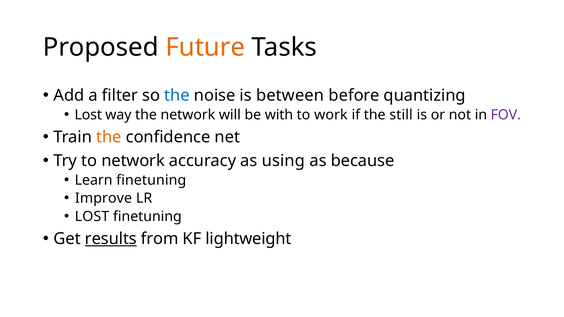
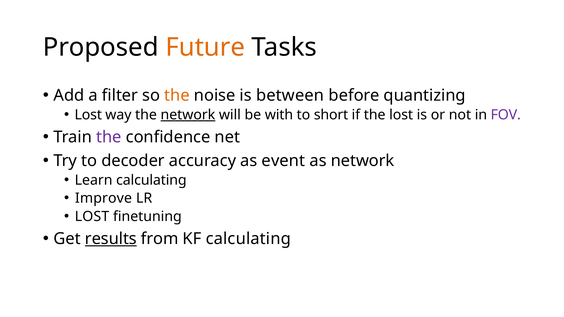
the colour: blue -> orange (177, 95)
network underline: none -> present (188, 115)
work: work -> short (331, 115)
the still: still -> lost (401, 115)
the colour: orange -> purple (109, 137)
to network: network -> decoder (133, 161)
using: using -> event (283, 161)
as because: because -> network (363, 161)
Learn finetuning: finetuning -> calculating (151, 180)
KF lightweight: lightweight -> calculating (248, 239)
